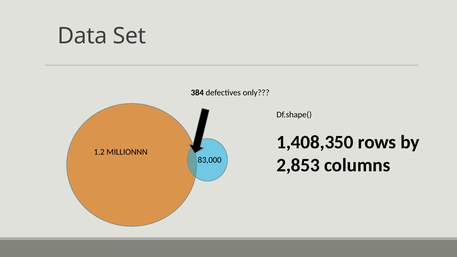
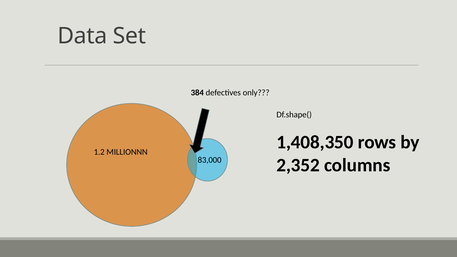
2,853: 2,853 -> 2,352 (298, 165)
